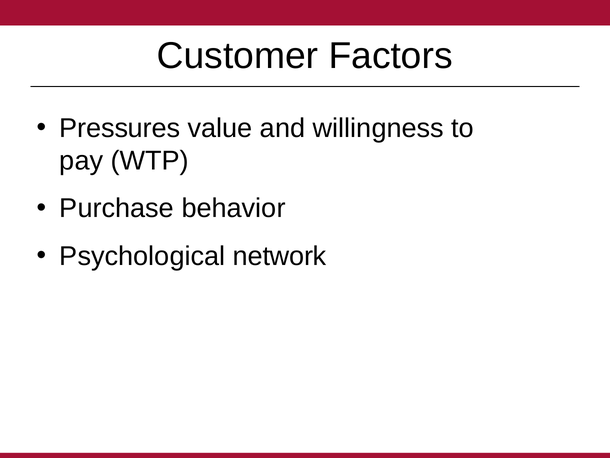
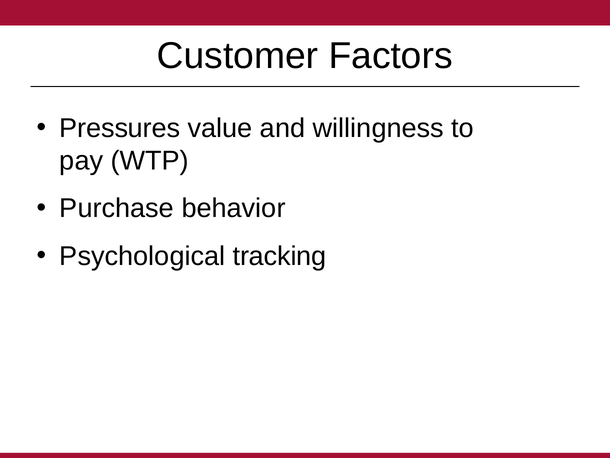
network: network -> tracking (280, 256)
